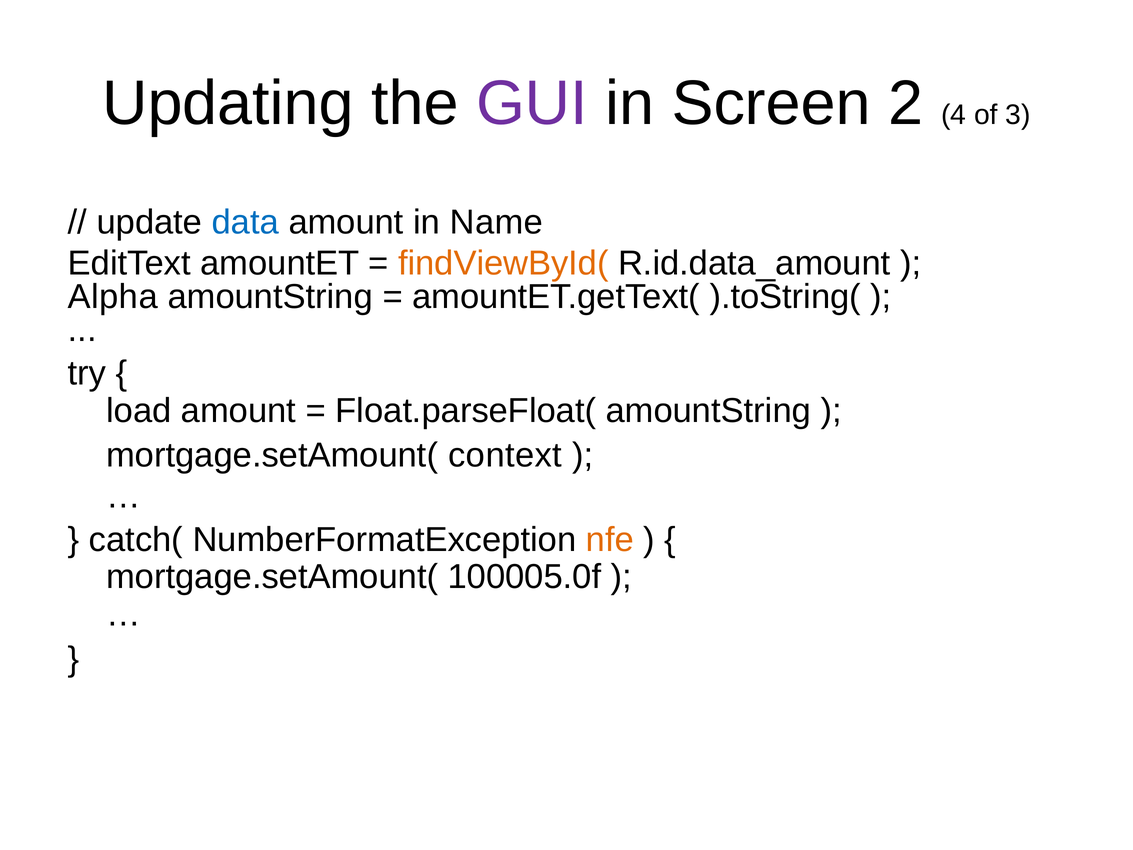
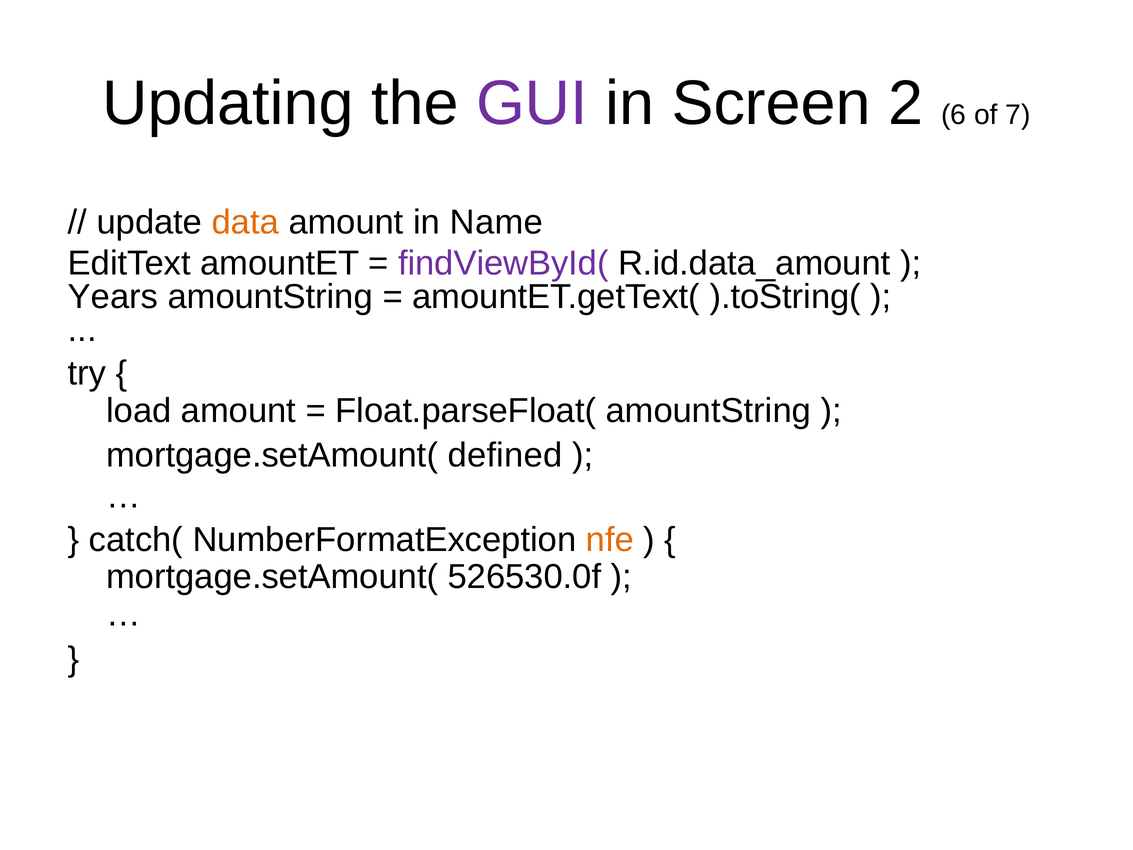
4: 4 -> 6 (954, 115)
3: 3 -> 7 (1018, 115)
data colour: blue -> orange (245, 222)
findViewById( colour: orange -> purple (503, 263)
Alpha: Alpha -> Years (113, 297)
context: context -> defined (505, 455)
100005.0f: 100005.0f -> 526530.0f (524, 577)
